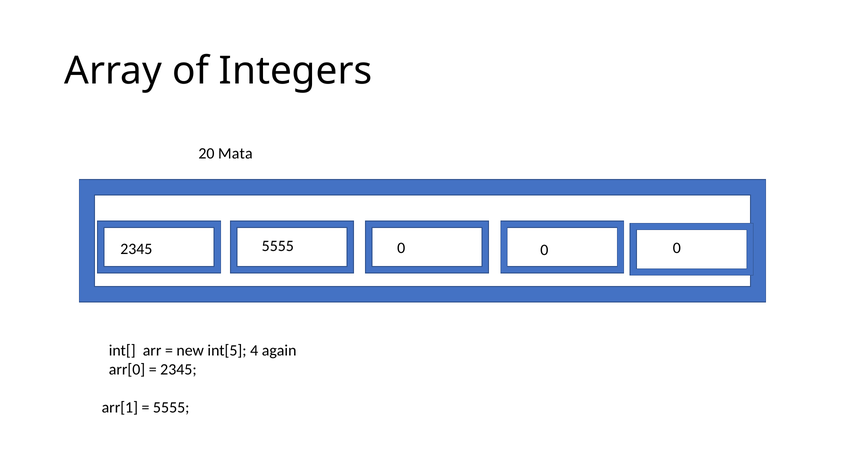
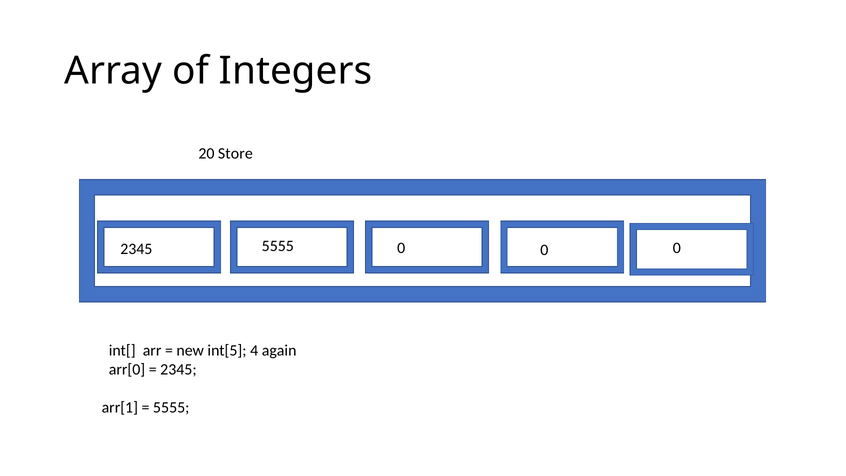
Mata: Mata -> Store (235, 153)
